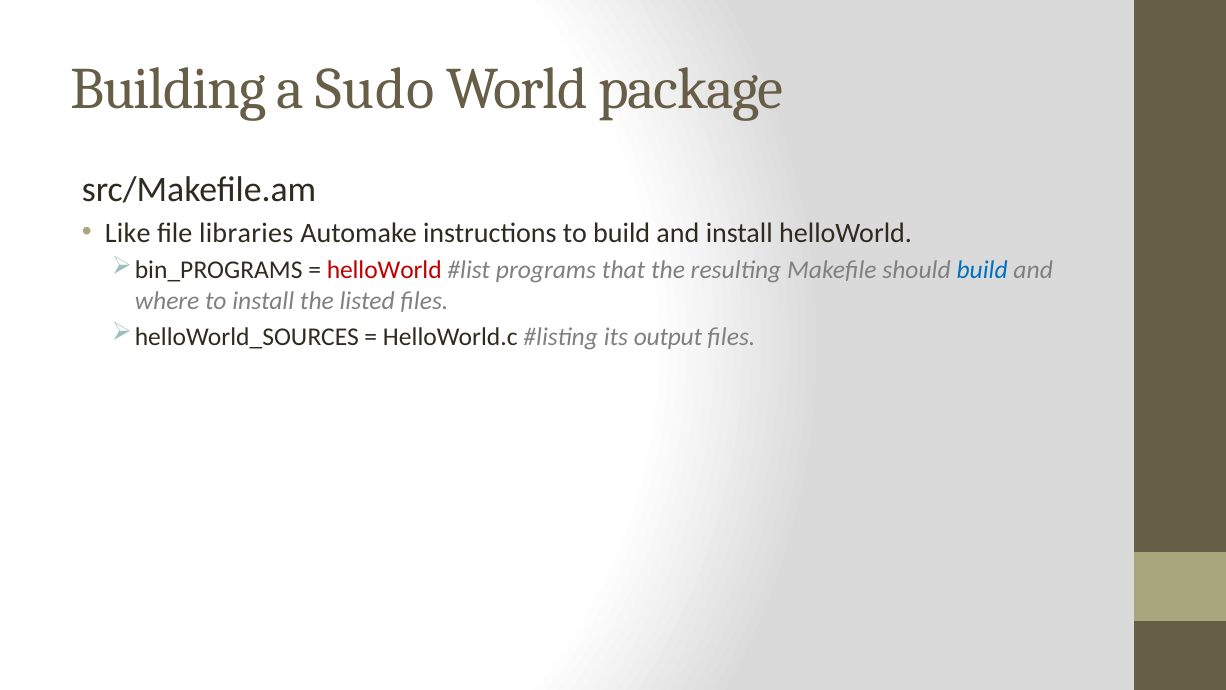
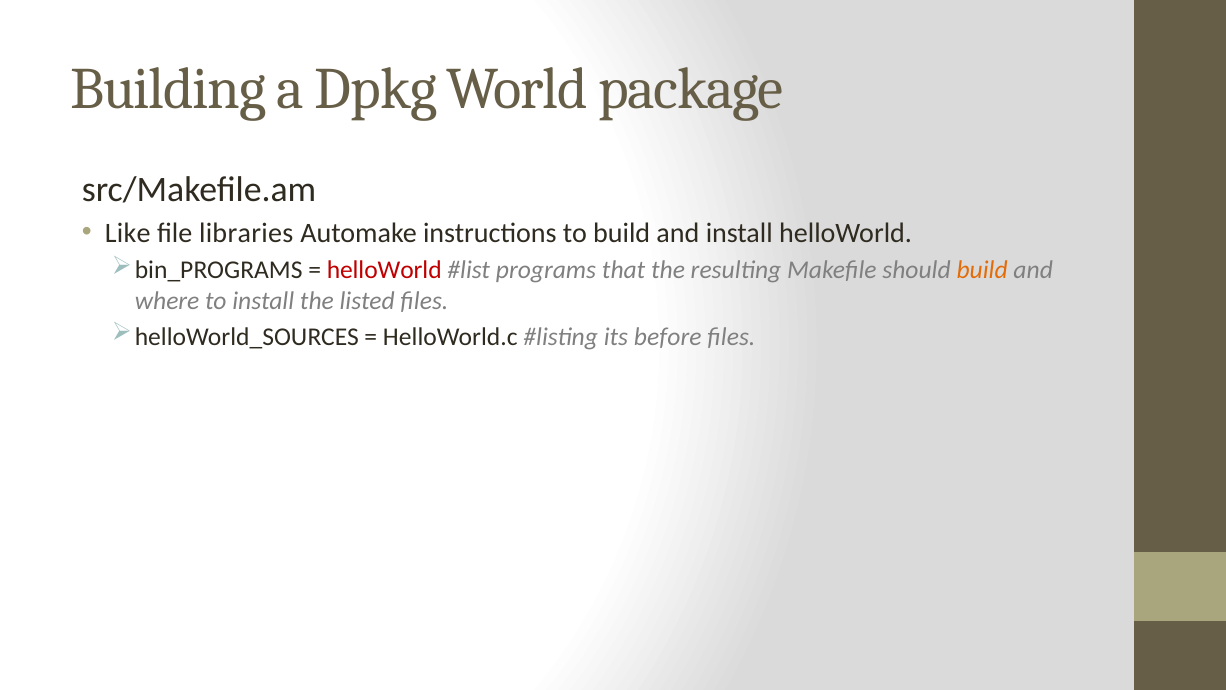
Sudo: Sudo -> Dpkg (376, 89)
build colour: blue -> orange (982, 270)
output: output -> before (668, 336)
